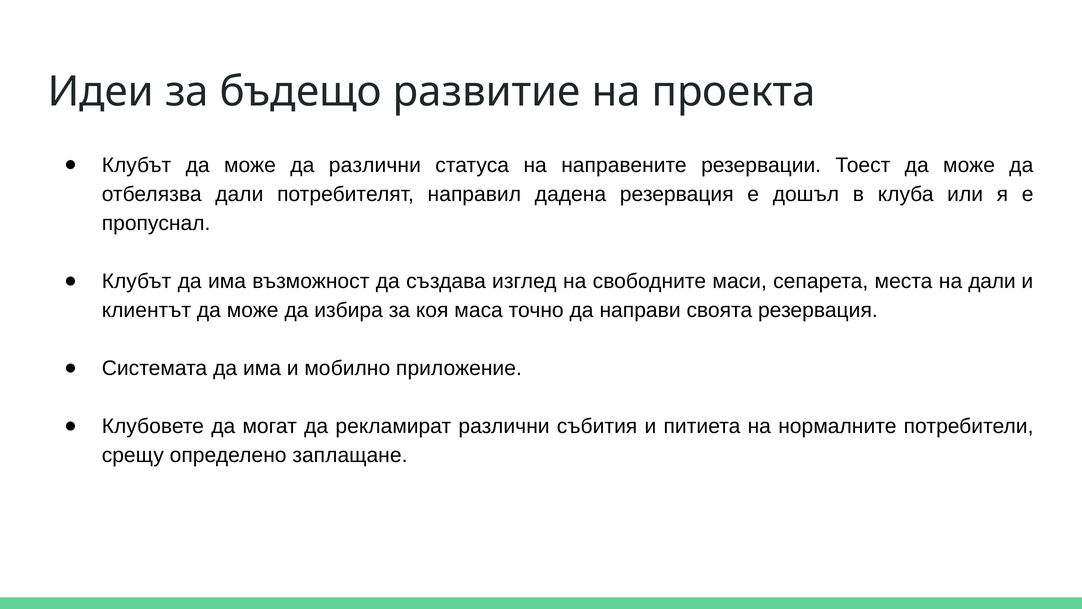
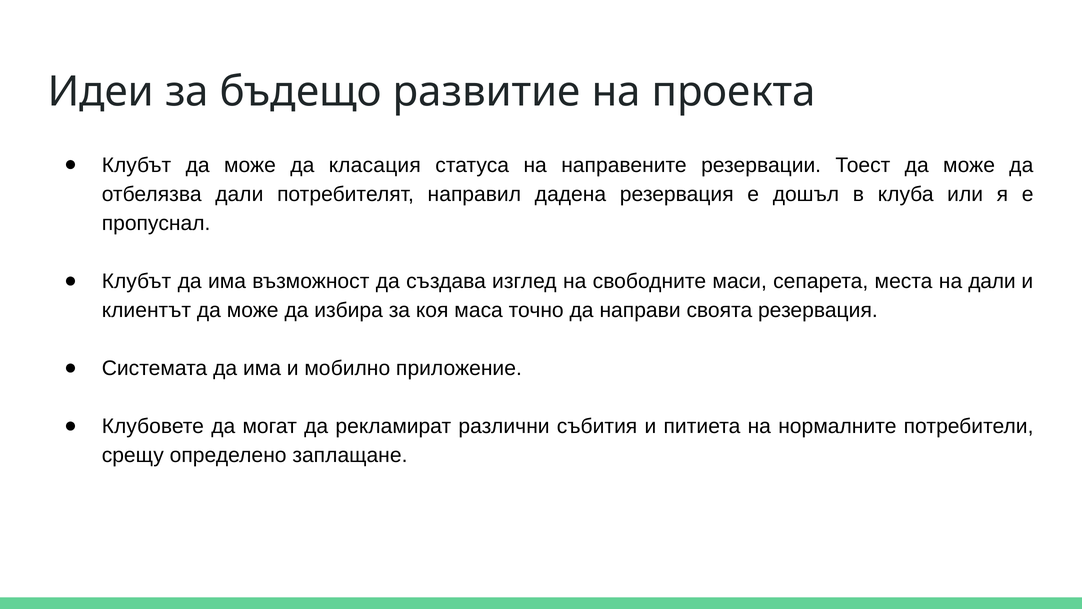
да различни: различни -> класация (375, 165)
